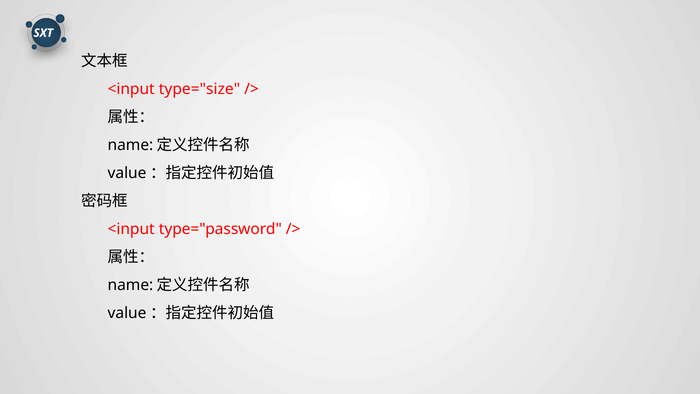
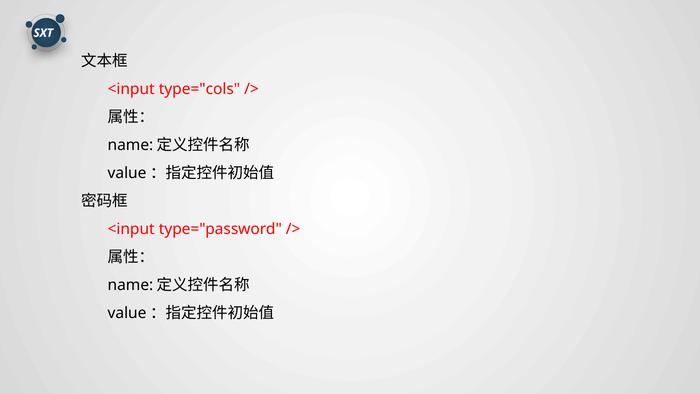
type="size: type="size -> type="cols (199, 89)
